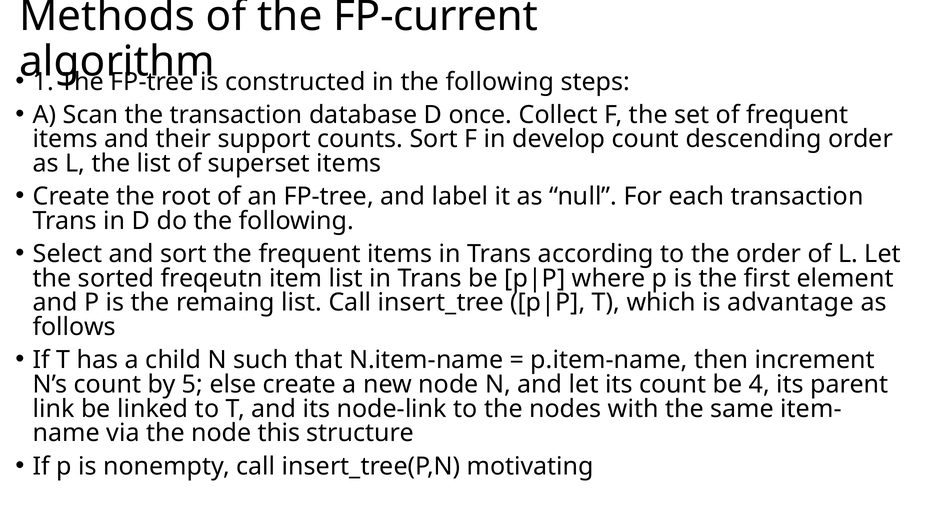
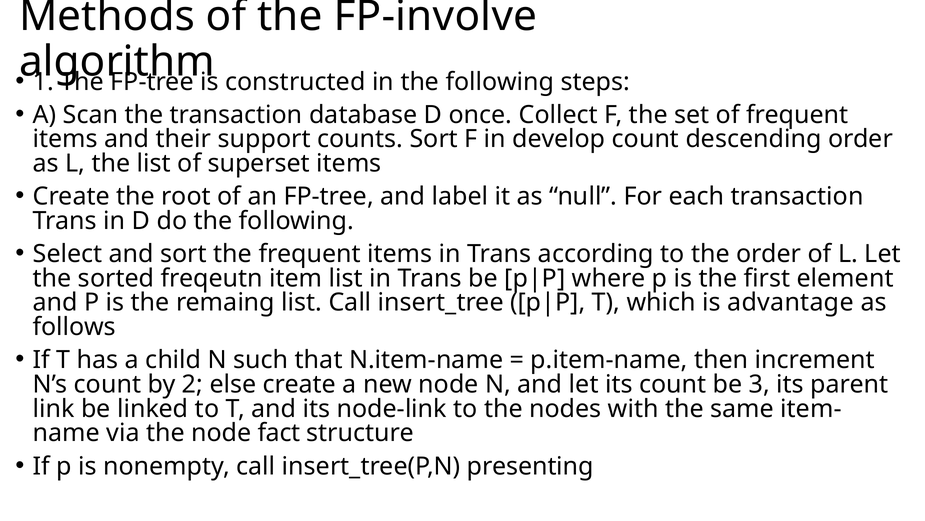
FP-current: FP-current -> FP-involve (435, 16)
5: 5 -> 2 (192, 384)
4: 4 -> 3 (759, 384)
this: this -> fact (279, 433)
motivating: motivating -> presenting (530, 466)
